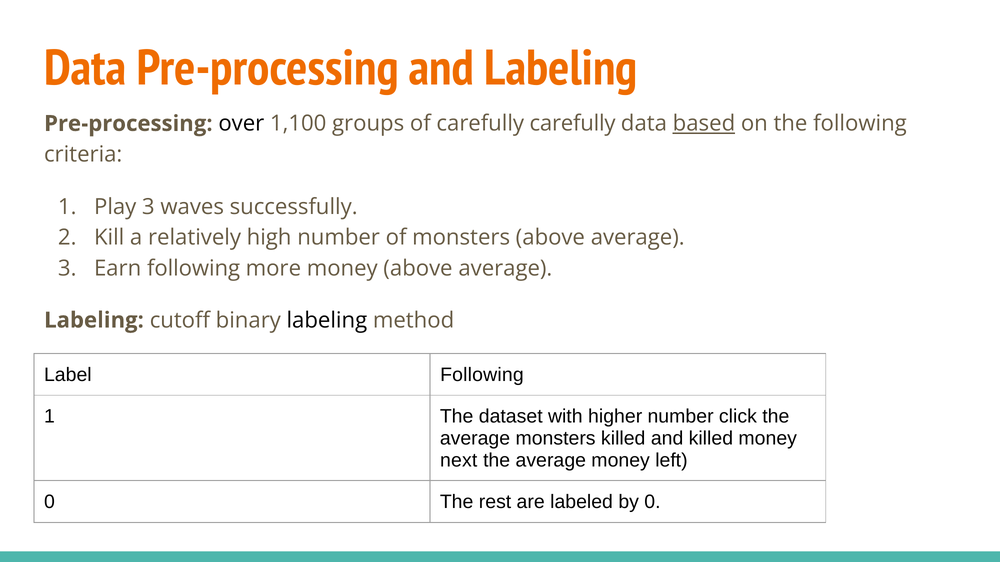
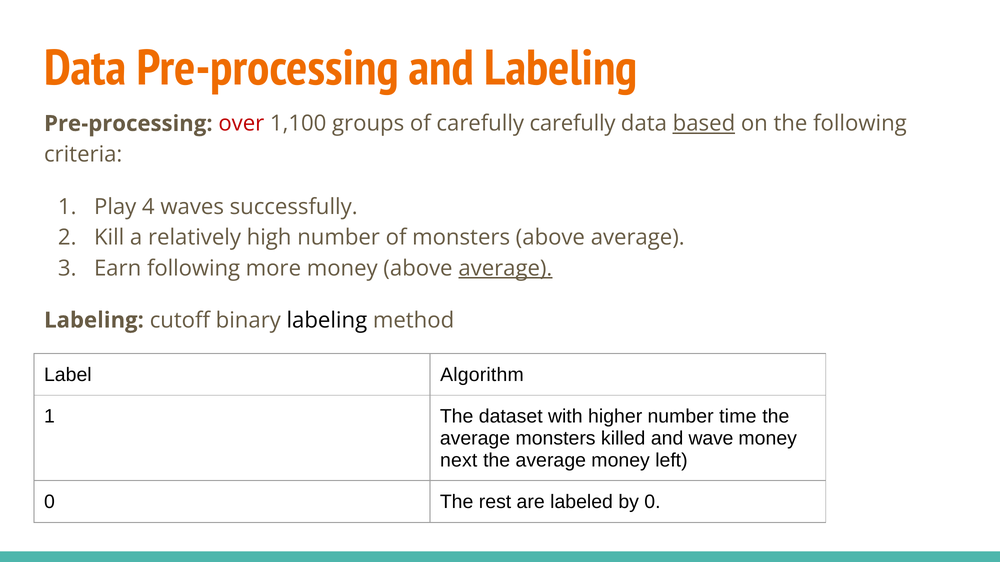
over colour: black -> red (241, 124)
Play 3: 3 -> 4 (148, 207)
average underline: none -> present (505, 268)
Label Following: Following -> Algorithm (482, 375)
click: click -> time (738, 417)
and killed: killed -> wave (711, 439)
